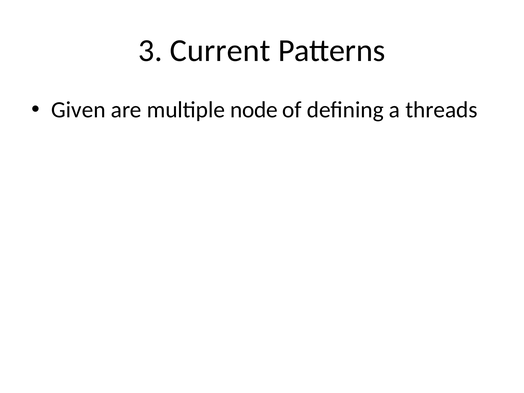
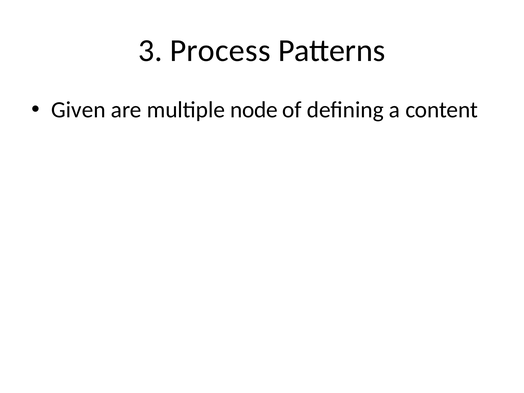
Current: Current -> Process (220, 51)
threads: threads -> content (442, 110)
